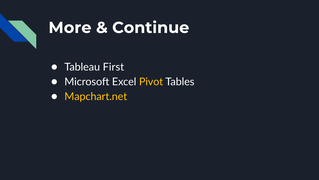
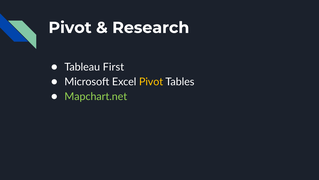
More: More -> Pivot (70, 28)
Continue: Continue -> Research (151, 28)
Mapchart.net colour: yellow -> light green (96, 96)
